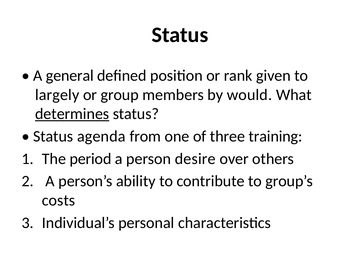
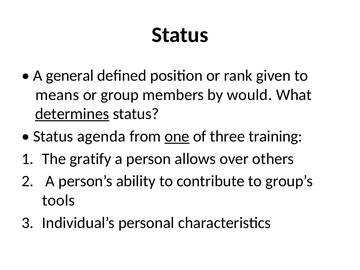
largely: largely -> means (57, 95)
one underline: none -> present (177, 136)
period: period -> gratify (90, 159)
desire: desire -> allows (195, 159)
costs: costs -> tools (58, 200)
